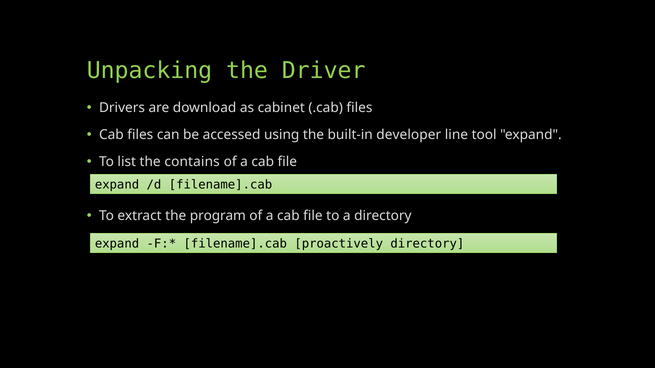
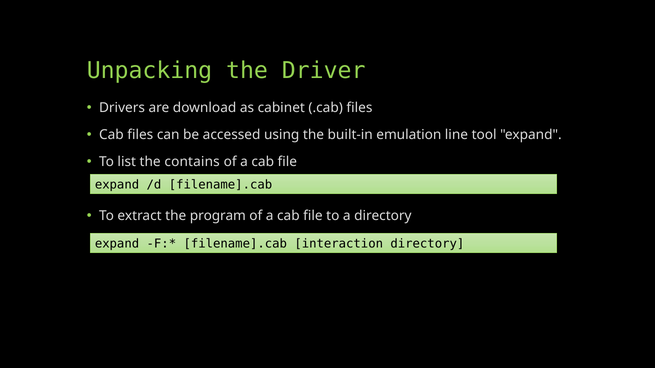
developer: developer -> emulation (409, 135)
proactively: proactively -> interaction (339, 244)
